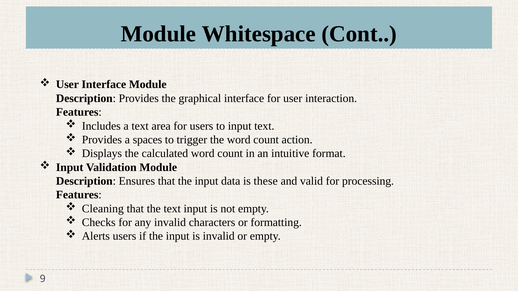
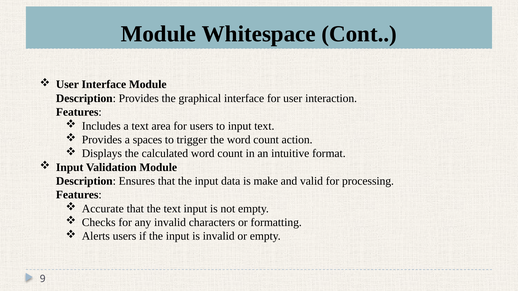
these: these -> make (266, 181)
Cleaning: Cleaning -> Accurate (103, 209)
